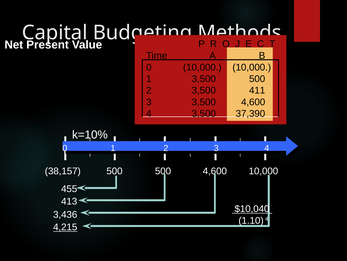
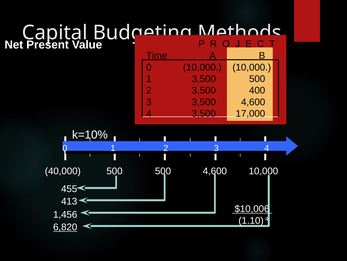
411: 411 -> 400 (257, 90)
37,390: 37,390 -> 17,000 (250, 113)
38,157: 38,157 -> 40,000 (63, 171)
$10,040: $10,040 -> $10,006 (252, 208)
3,436: 3,436 -> 1,456 (65, 214)
4,215: 4,215 -> 6,820 (65, 227)
